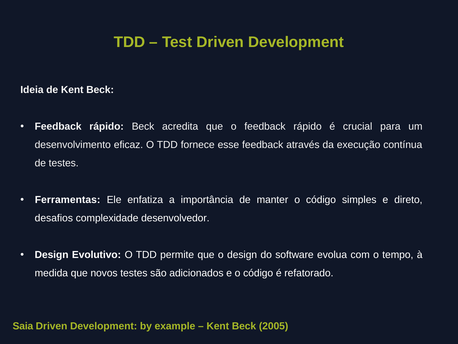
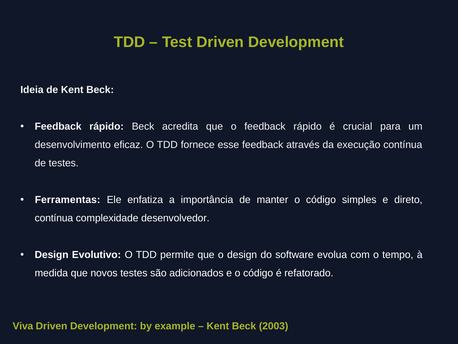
desafios: desafios -> contínua (54, 218)
Saia: Saia -> Viva (23, 326)
2005: 2005 -> 2003 (274, 326)
